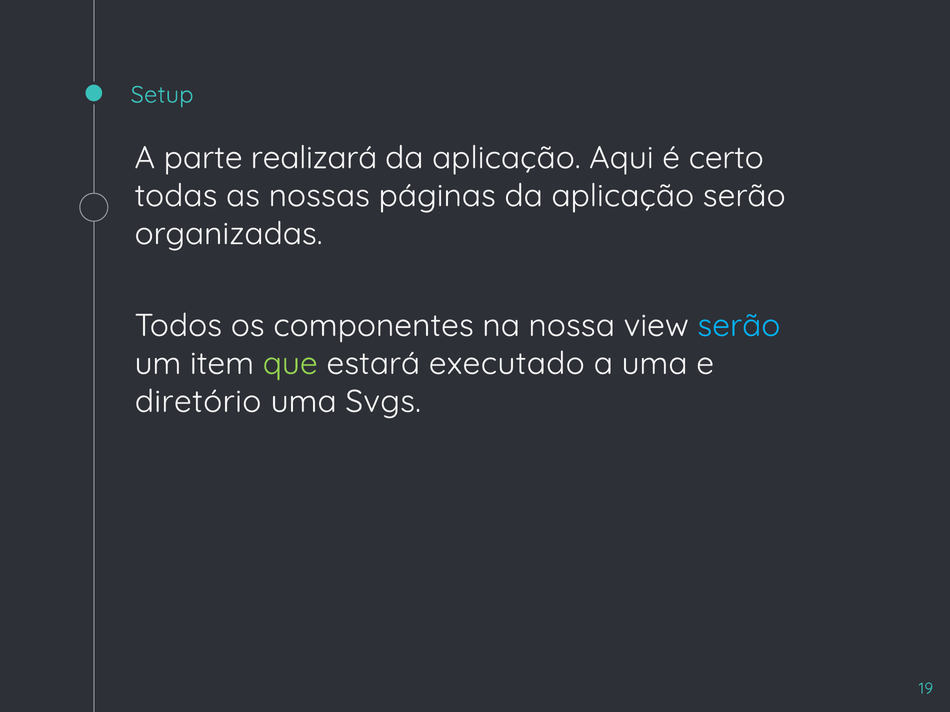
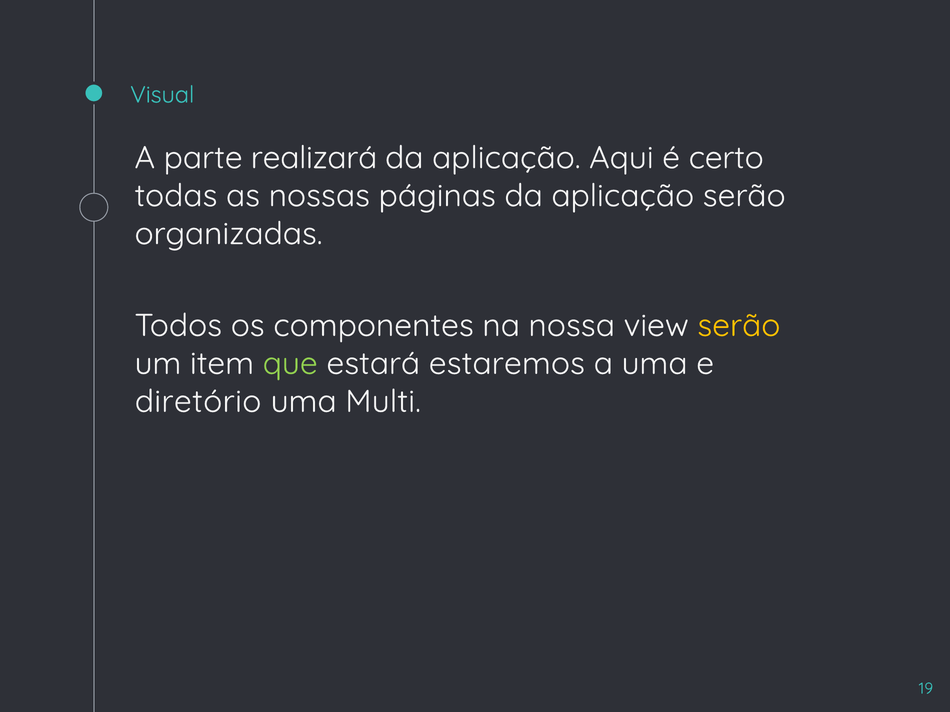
Setup: Setup -> Visual (162, 95)
serão colour: light blue -> yellow (739, 326)
executado: executado -> estaremos (507, 364)
Svgs: Svgs -> Multi (383, 402)
